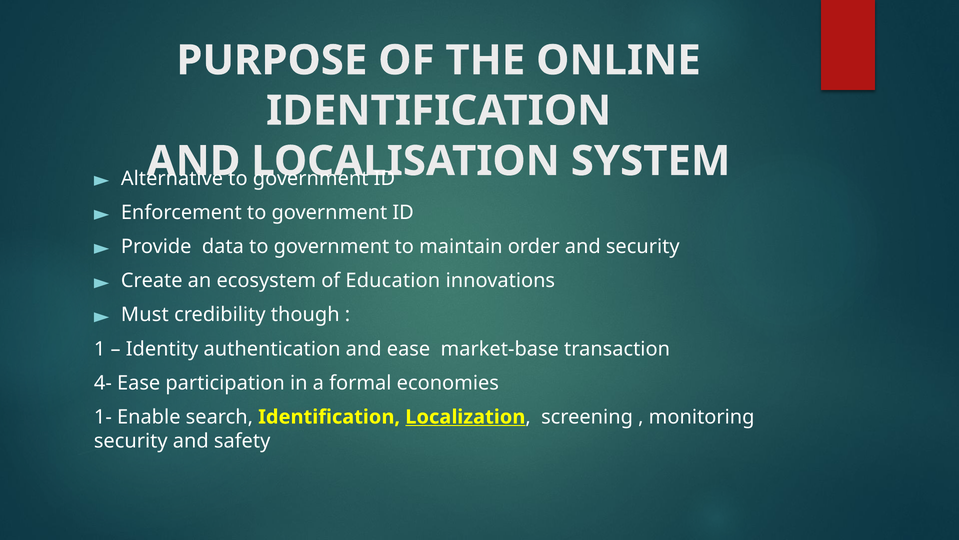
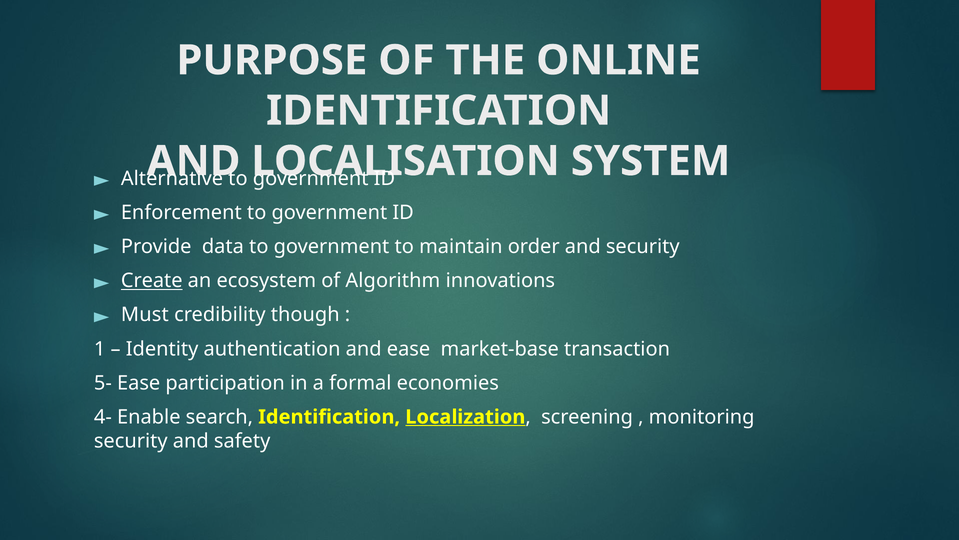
Create underline: none -> present (152, 281)
Education: Education -> Algorithm (393, 281)
4-: 4- -> 5- (103, 383)
1-: 1- -> 4- (103, 417)
